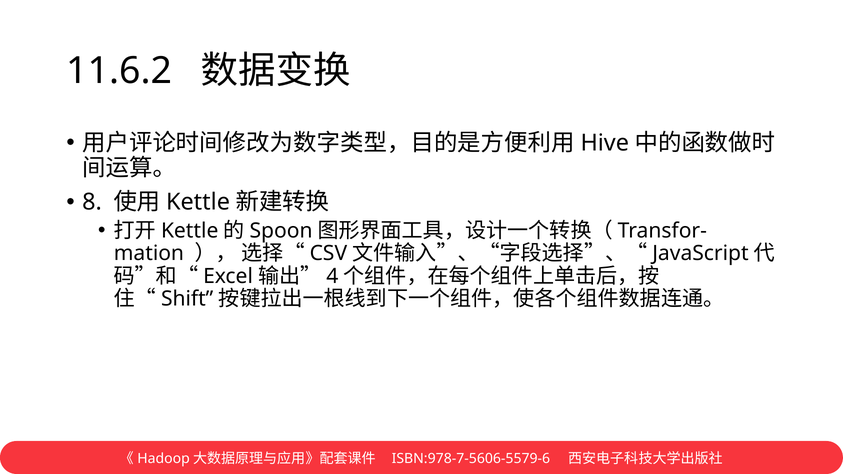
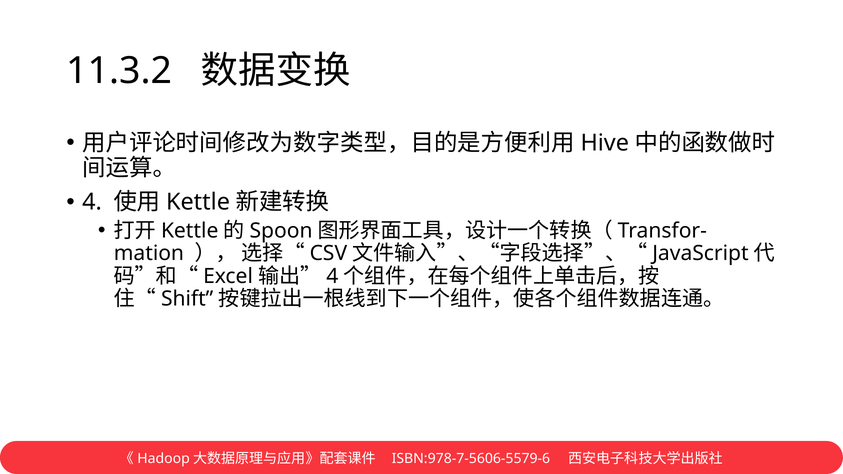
11.6.2: 11.6.2 -> 11.3.2 (119, 71)
8: 8 -> 4 (92, 202)
